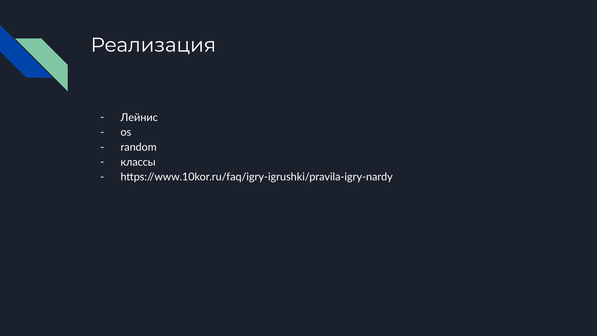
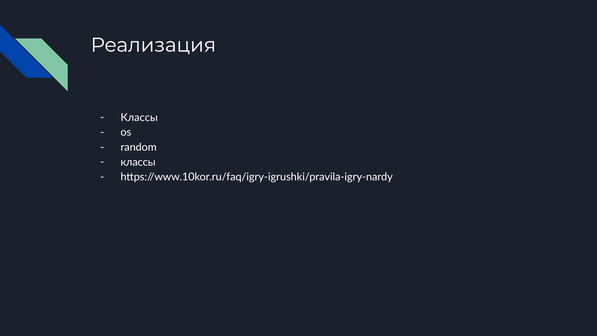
Лейнис: Лейнис -> Классы (139, 117)
